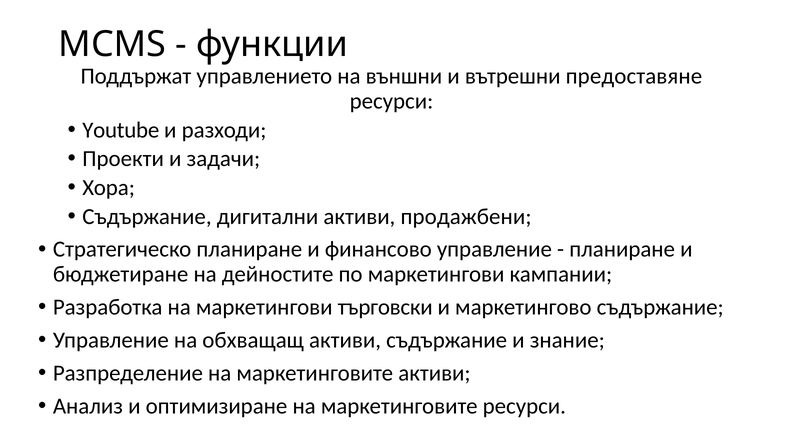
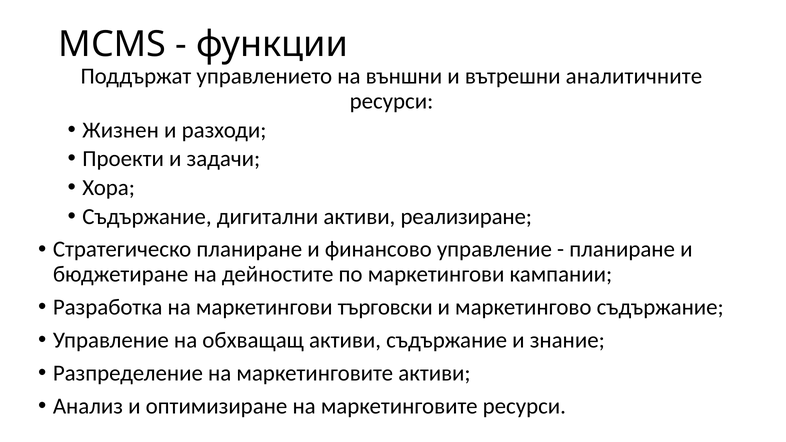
предоставяне: предоставяне -> аналитичните (634, 76)
Youtube: Youtube -> Жизнен (121, 130)
продажбени: продажбени -> реализиране (466, 217)
